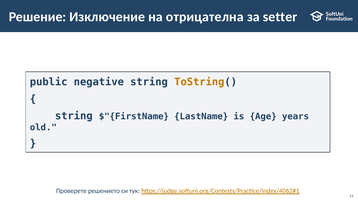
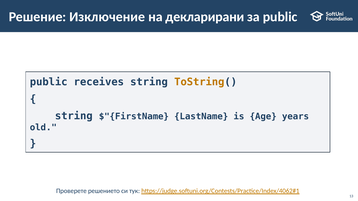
отрицателна: отрицателна -> декларирани (205, 17)
за setter: setter -> public (280, 17)
negative: negative -> receives (99, 82)
